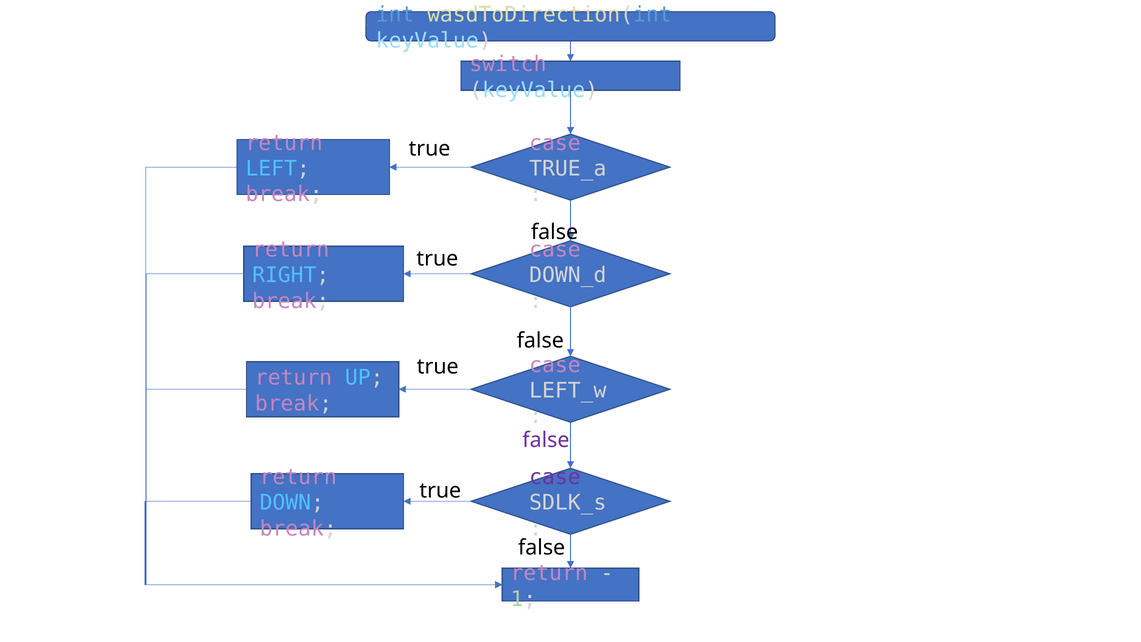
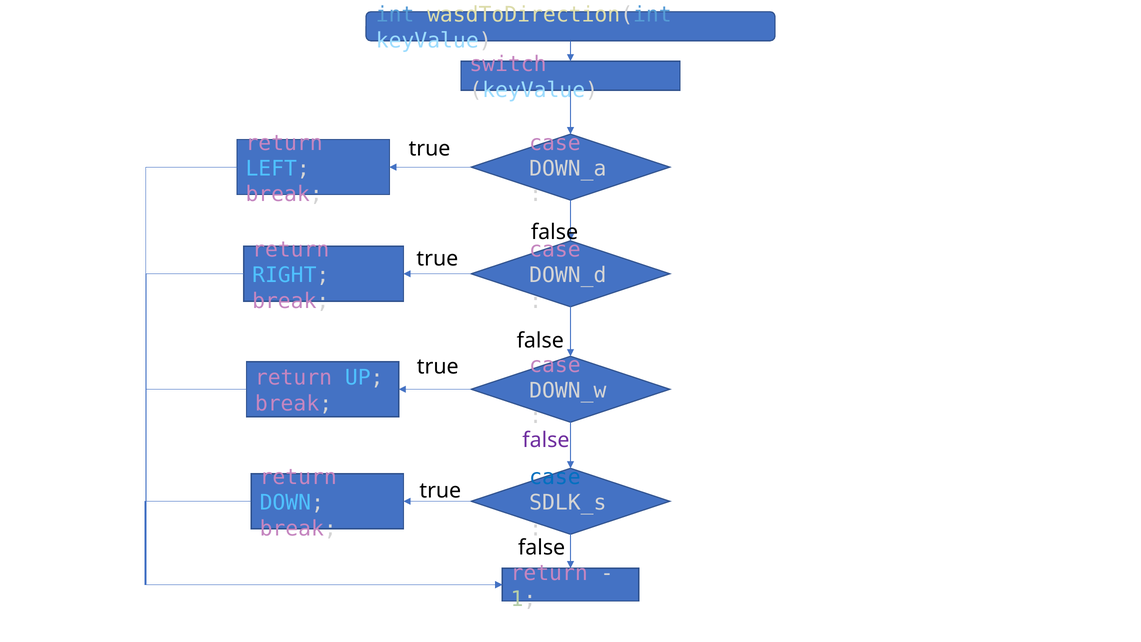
TRUE_a: TRUE_a -> DOWN_a (568, 169)
LEFT_w: LEFT_w -> DOWN_w (568, 391)
case colour: purple -> blue (555, 477)
